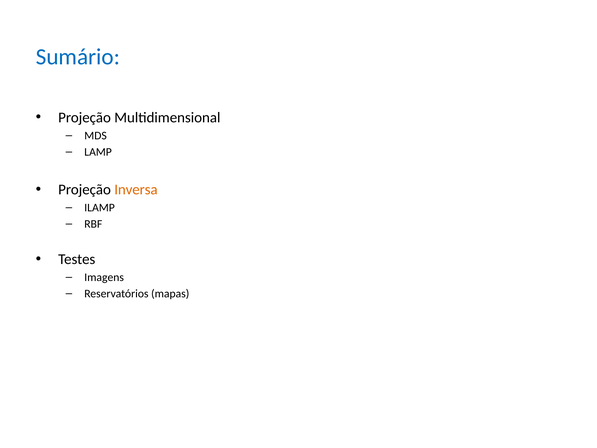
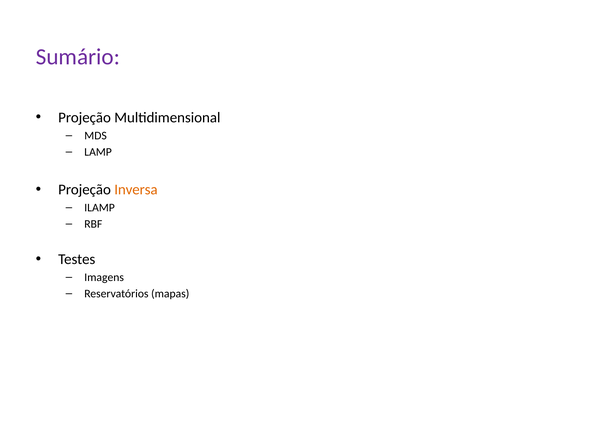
Sumário colour: blue -> purple (78, 57)
